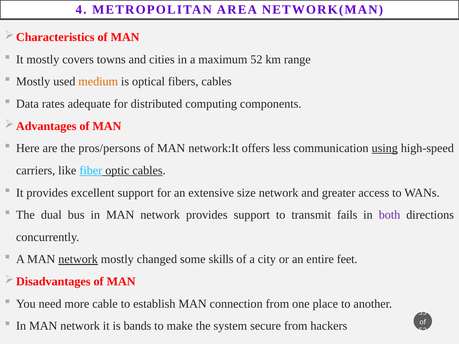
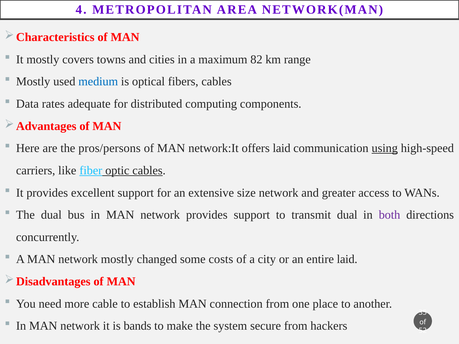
maximum 52: 52 -> 82 (256, 59)
medium colour: orange -> blue (98, 82)
offers less: less -> laid (282, 148)
transmit fails: fails -> dual (347, 215)
network underline: present -> none (78, 259)
skills: skills -> costs (221, 259)
entire feet: feet -> laid (347, 259)
